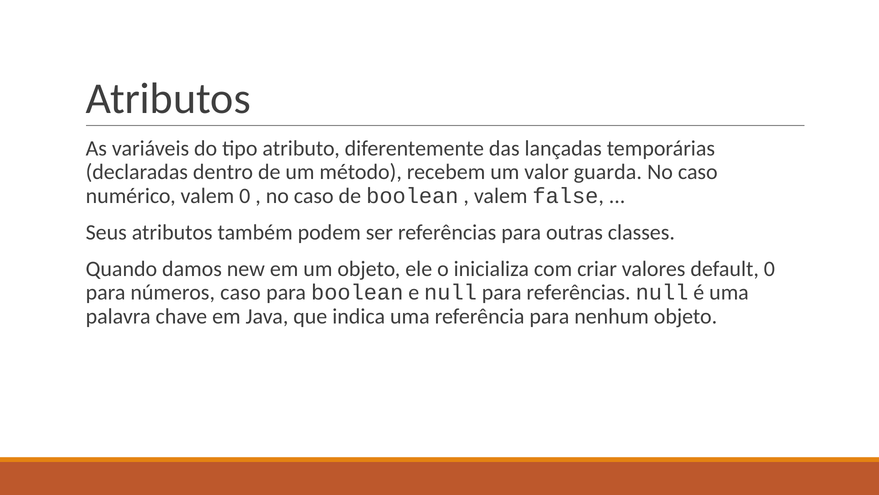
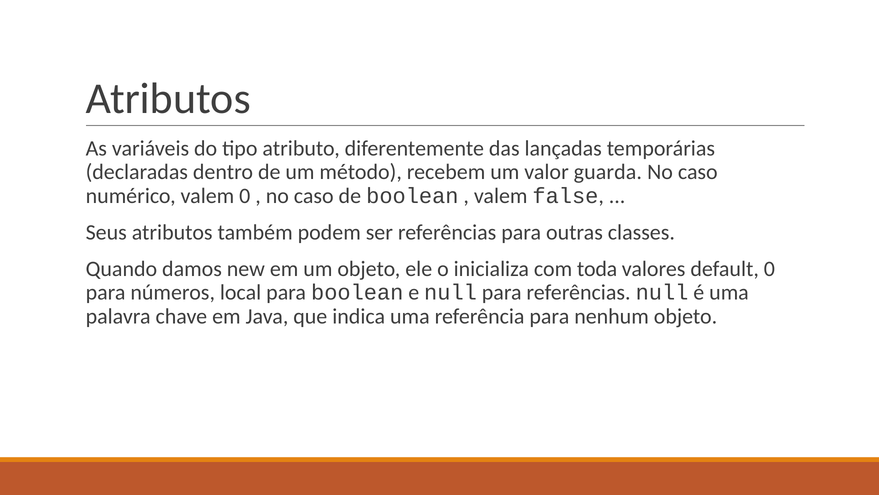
criar: criar -> toda (597, 269)
números caso: caso -> local (241, 292)
